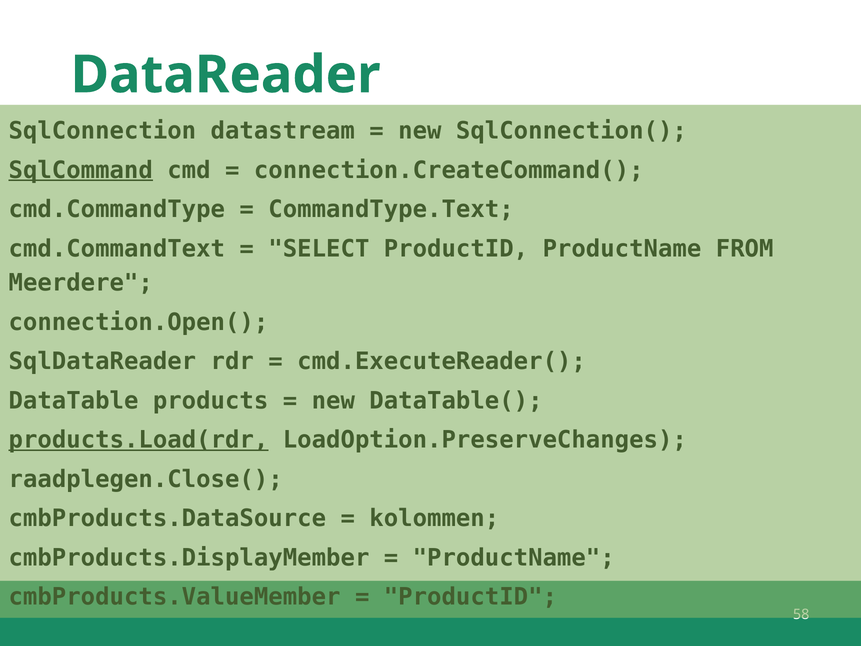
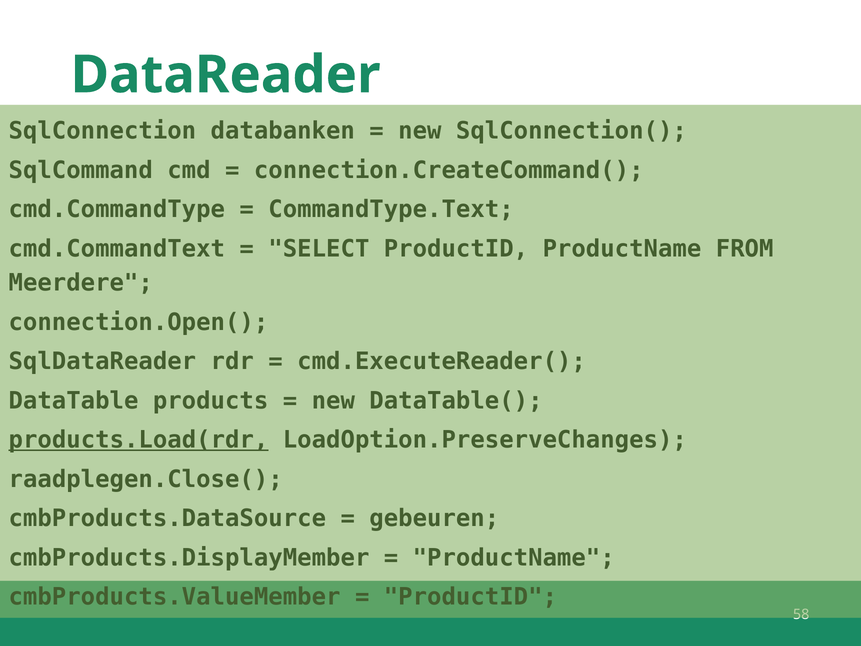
datastream: datastream -> databanken (283, 131)
SqlCommand underline: present -> none (81, 170)
kolommen: kolommen -> gebeuren (434, 518)
